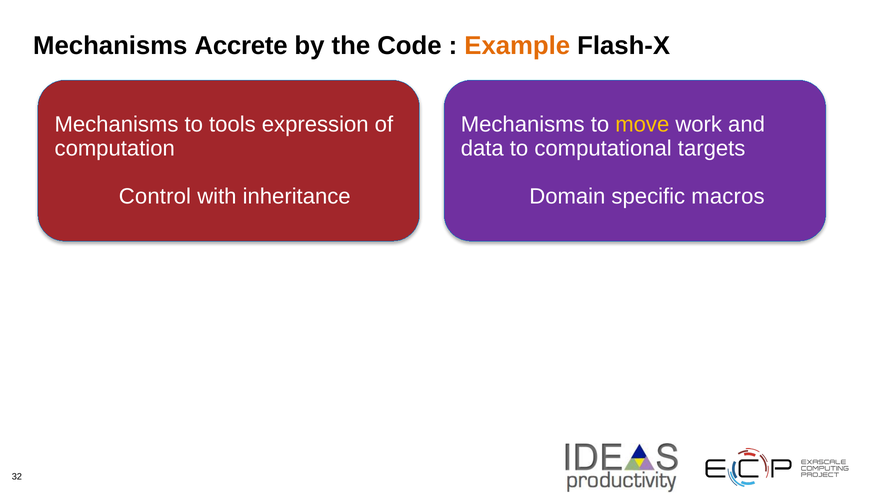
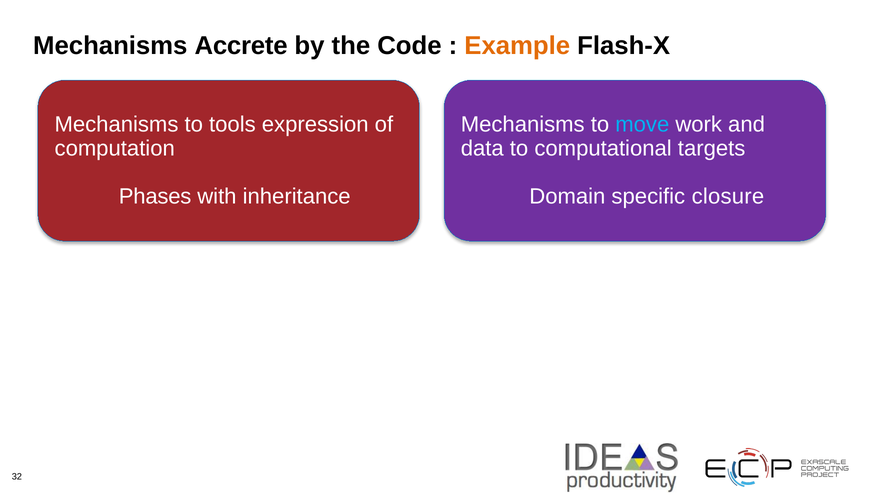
move colour: yellow -> light blue (642, 125)
Control: Control -> Phases (155, 196)
macros: macros -> closure (728, 196)
